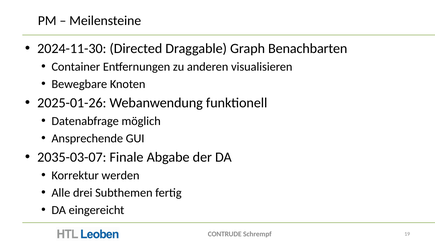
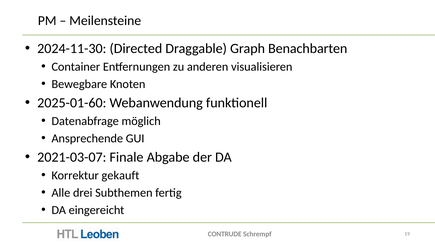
2025-01-26: 2025-01-26 -> 2025-01-60 (72, 103)
2035-03-07: 2035-03-07 -> 2021-03-07 (72, 157)
werden: werden -> gekauft (120, 175)
